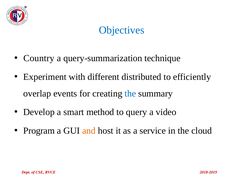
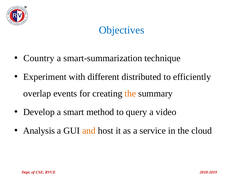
query-summarization: query-summarization -> smart-summarization (103, 58)
the colour: blue -> orange (130, 94)
Program: Program -> Analysis (39, 131)
